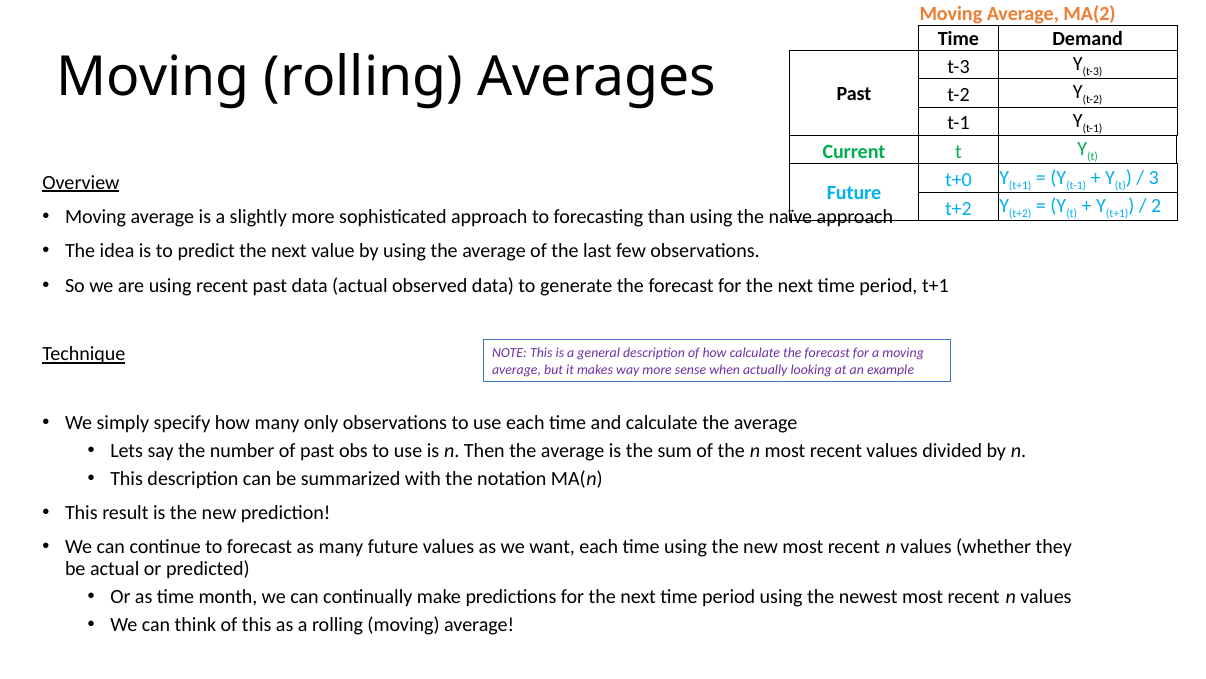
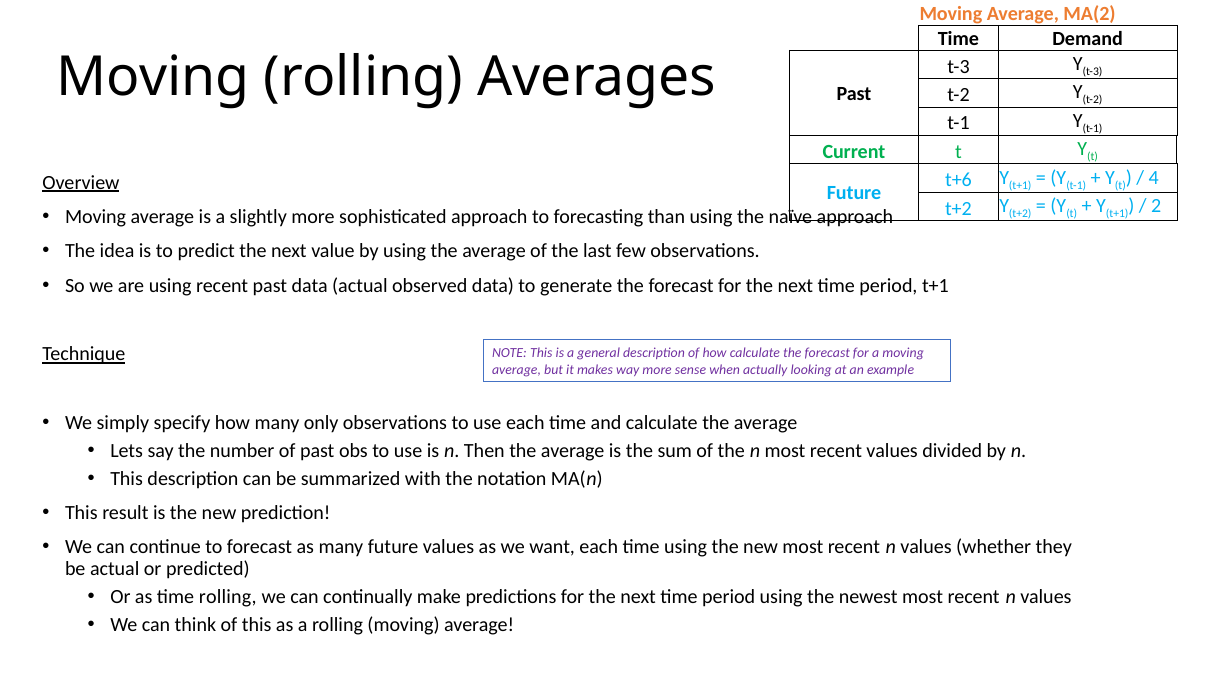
t+0: t+0 -> t+6 (958, 180)
3: 3 -> 4 (1154, 177)
time month: month -> rolling (228, 596)
